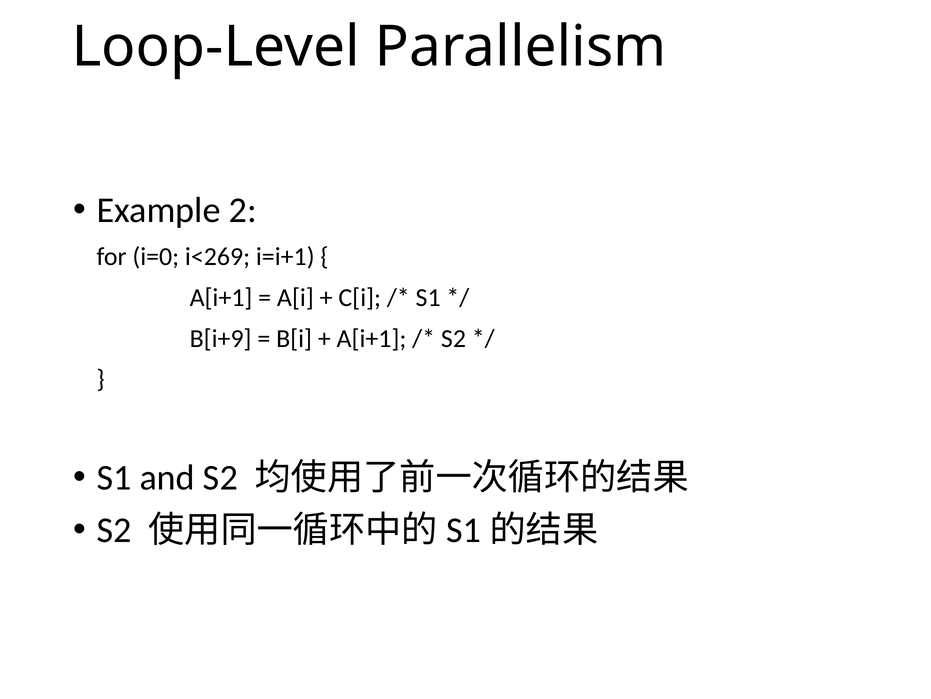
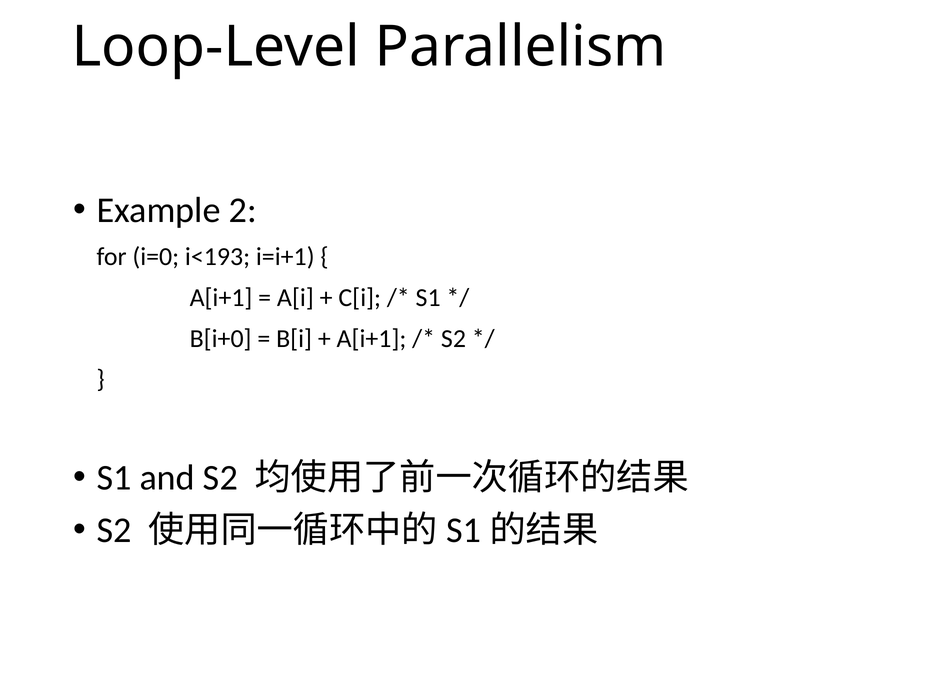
i<269: i<269 -> i<193 (218, 256)
B[i+9: B[i+9 -> B[i+0 (221, 338)
